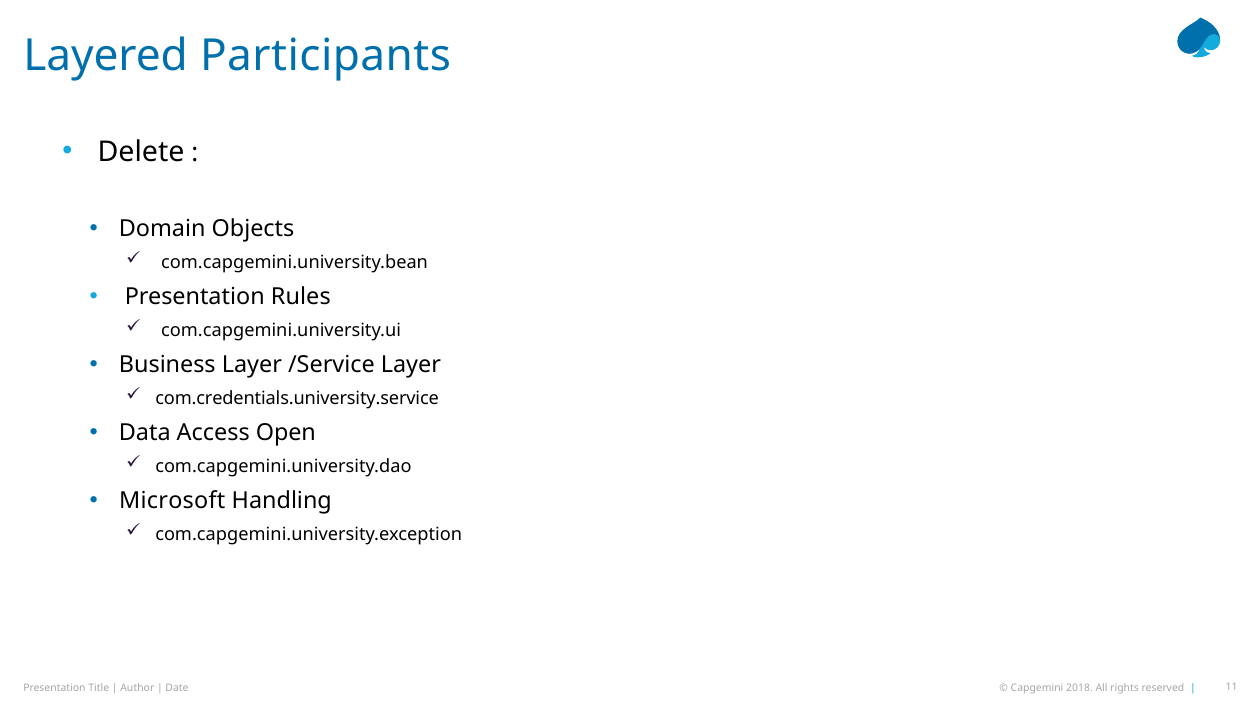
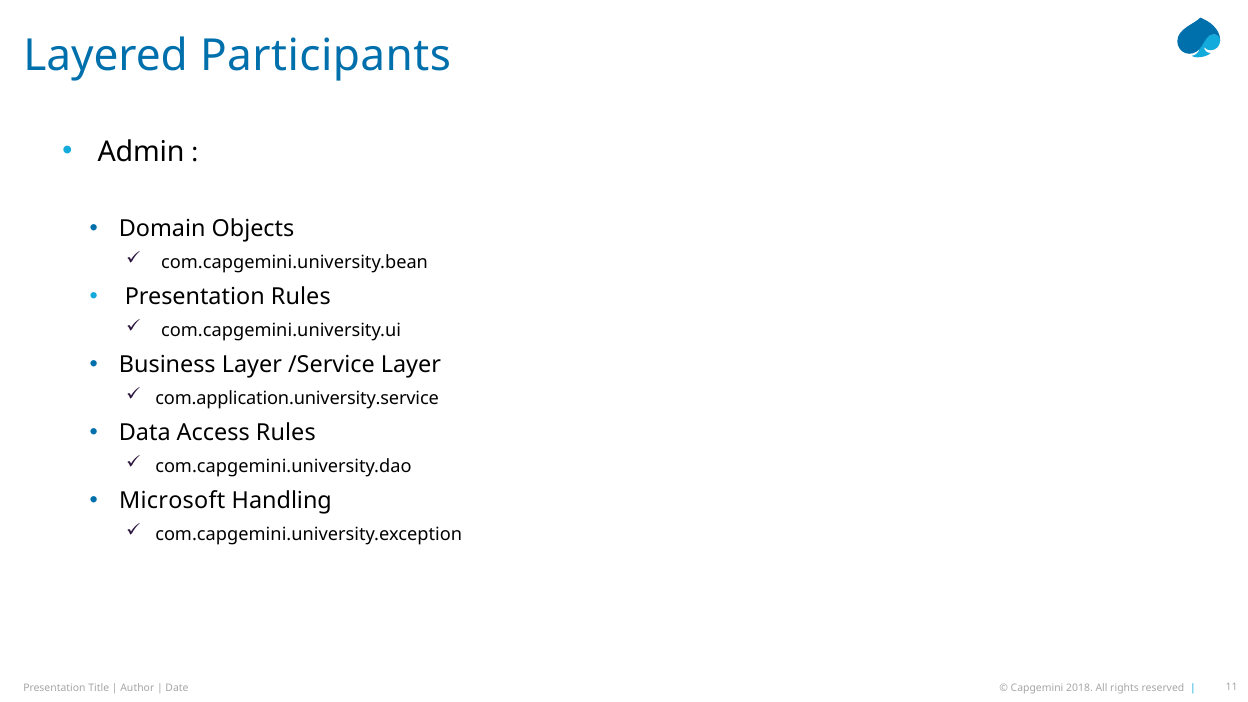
Delete: Delete -> Admin (141, 152)
com.credentials.university.service: com.credentials.university.service -> com.application.university.service (297, 398)
Access Open: Open -> Rules (286, 433)
